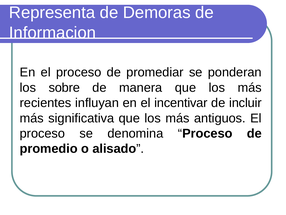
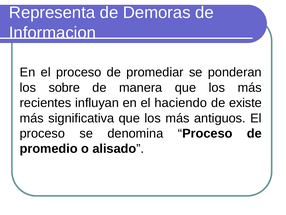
incentivar: incentivar -> haciendo (181, 103)
incluir: incluir -> existe (245, 103)
